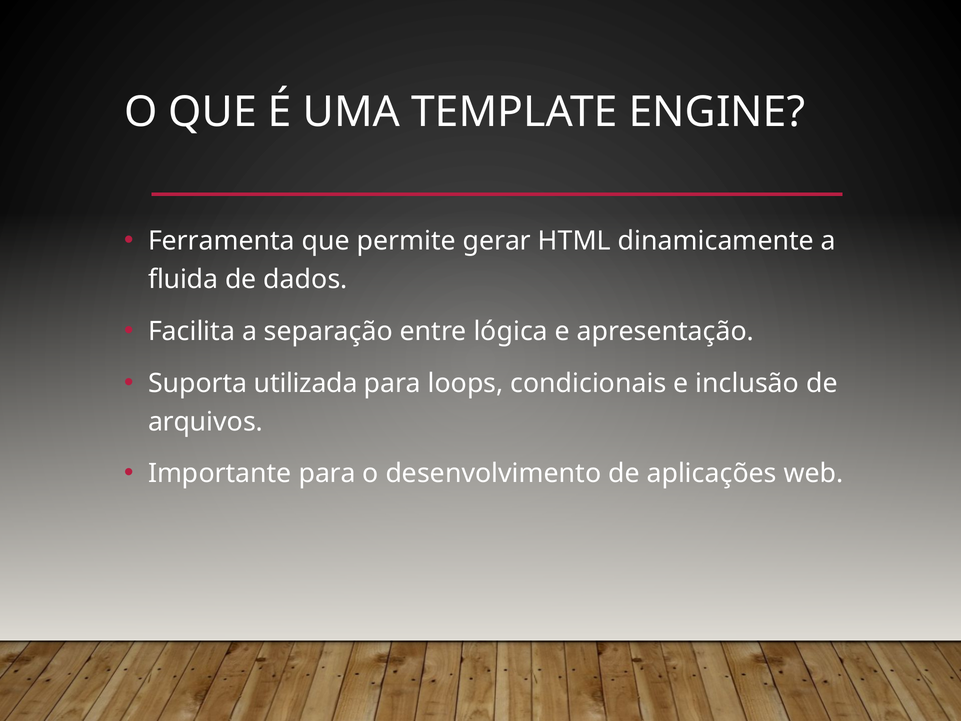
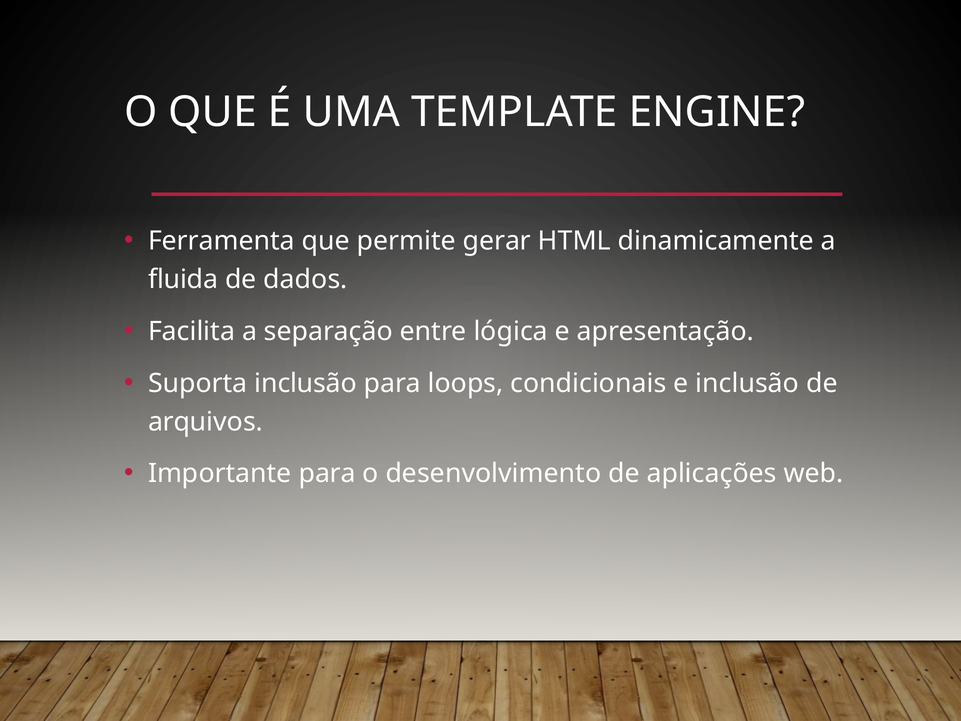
Suporta utilizada: utilizada -> inclusão (306, 383)
